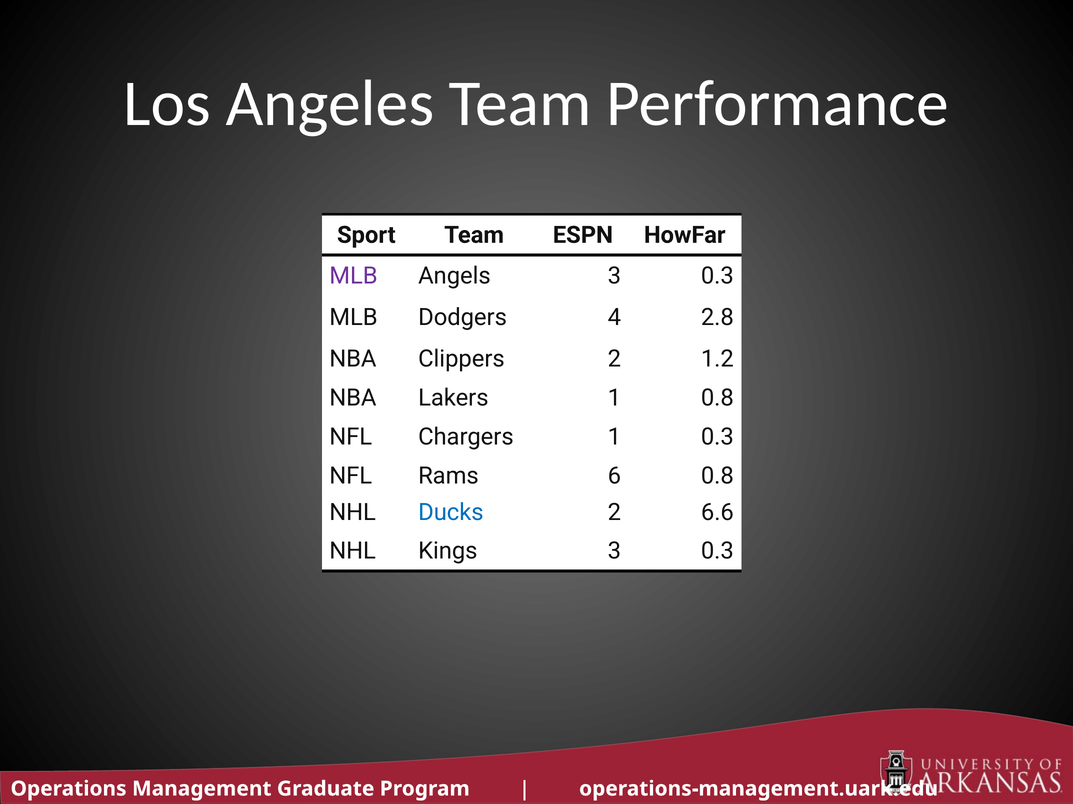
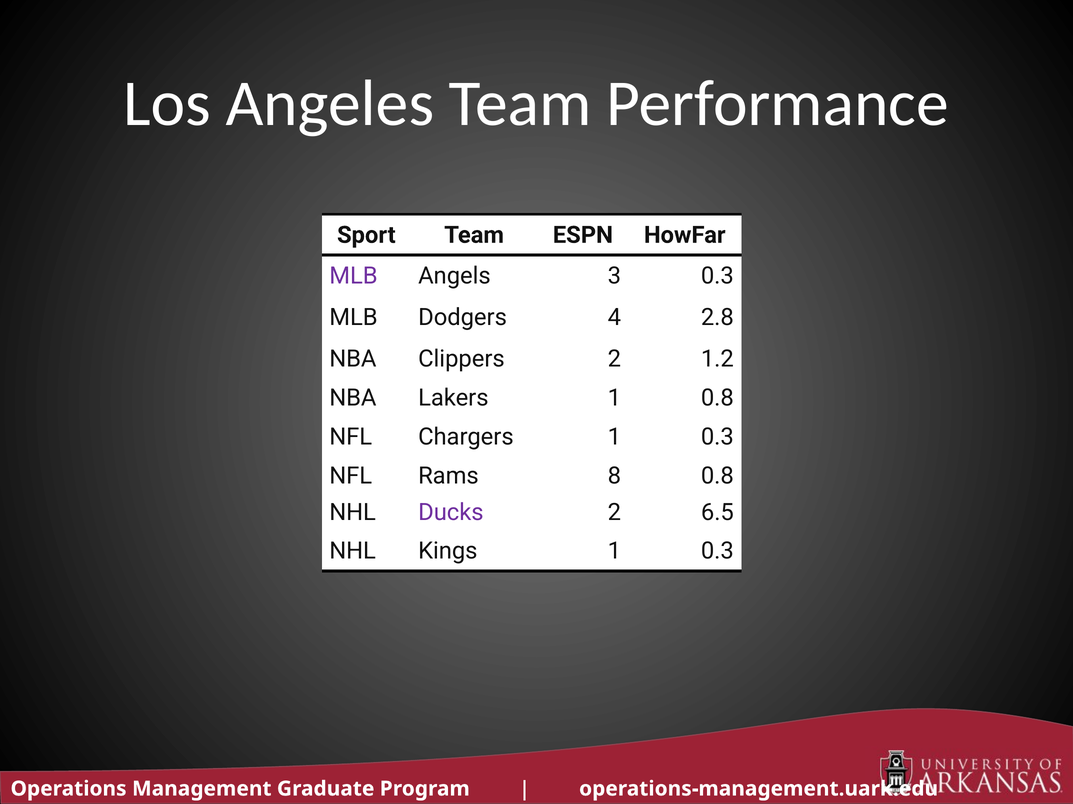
6: 6 -> 8 (614, 476)
Ducks colour: blue -> purple (451, 513)
6.6: 6.6 -> 6.5 (717, 513)
Kings 3: 3 -> 1 (614, 551)
